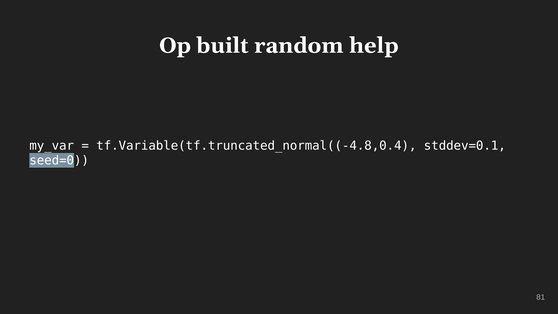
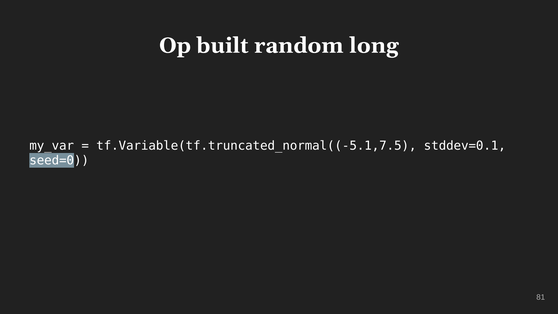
help: help -> long (374, 46)
tf.Variable(tf.truncated_normal((-4.8,0.4: tf.Variable(tf.truncated_normal((-4.8,0.4 -> tf.Variable(tf.truncated_normal((-5.1,7.5 (256, 146)
